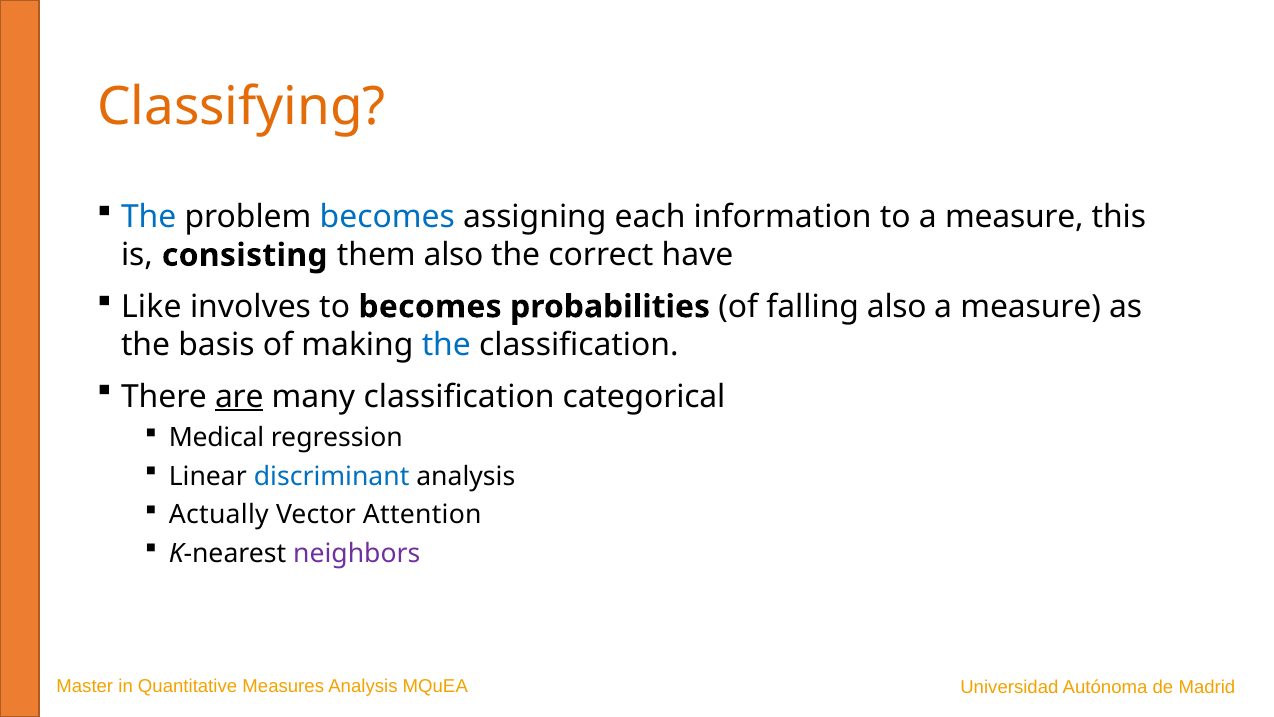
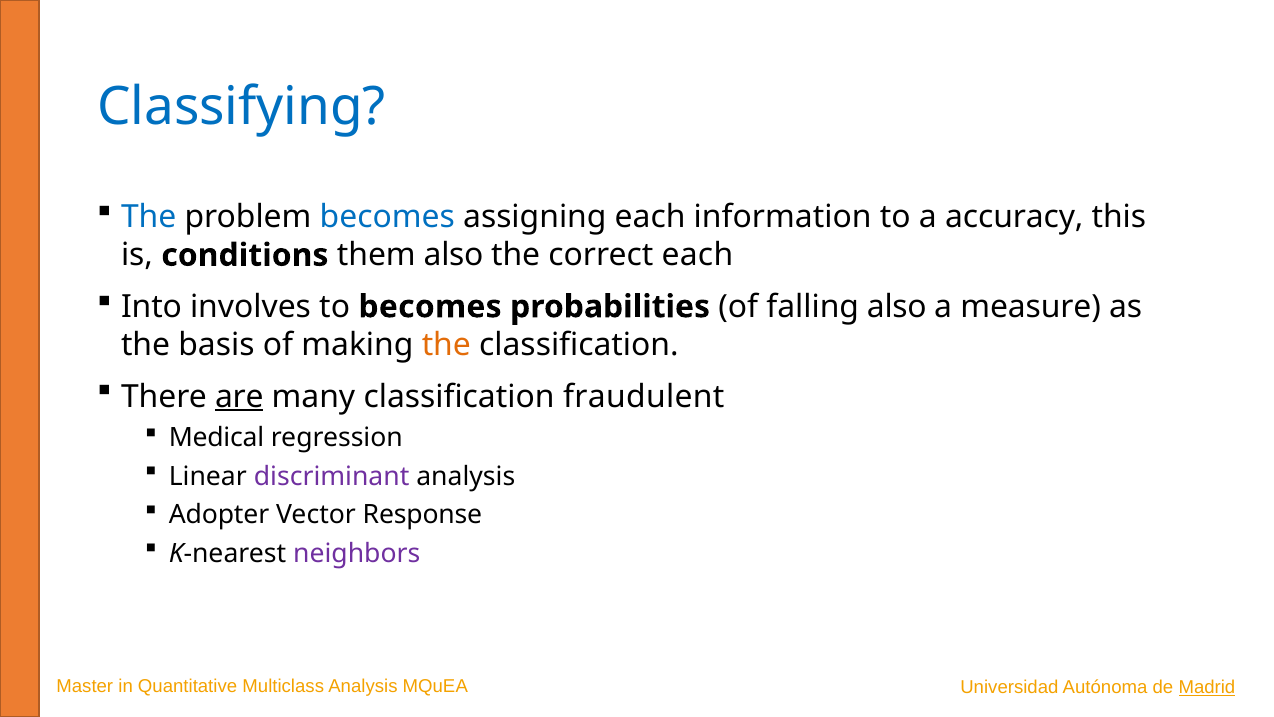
Classifying colour: orange -> blue (241, 107)
to a measure: measure -> accuracy (1014, 217)
consisting: consisting -> conditions (245, 255)
correct have: have -> each (697, 255)
Like: Like -> Into (151, 307)
the colour: blue -> orange (446, 345)
categorical: categorical -> fraudulent (644, 396)
discriminant colour: blue -> purple (332, 476)
Actually: Actually -> Adopter (219, 515)
Attention: Attention -> Response (422, 515)
Measures: Measures -> Multiclass (283, 686)
Madrid underline: none -> present (1207, 687)
